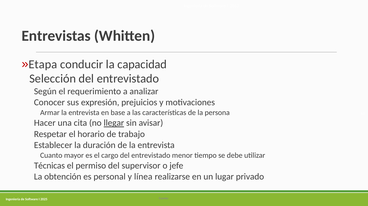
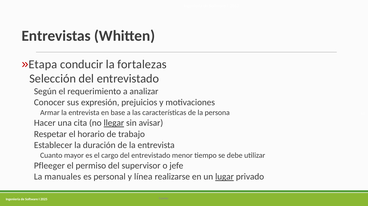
capacidad: capacidad -> fortalezas (142, 65)
Técnicas: Técnicas -> Pfleeger (49, 166)
obtención: obtención -> manuales (63, 177)
lugar underline: none -> present (225, 177)
